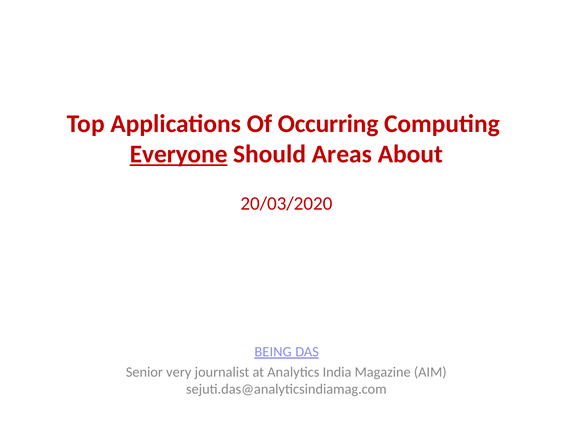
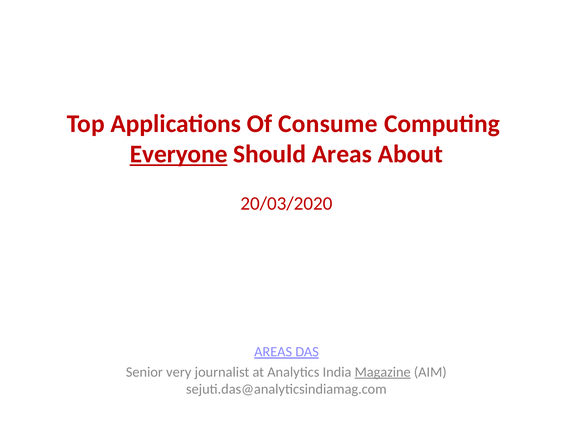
Occurring: Occurring -> Consume (328, 124)
BEING: BEING -> AREAS (273, 351)
Magazine underline: none -> present (383, 372)
